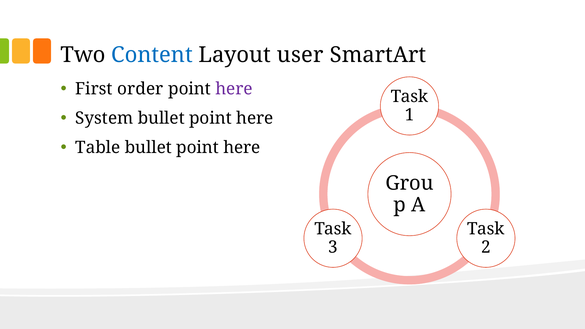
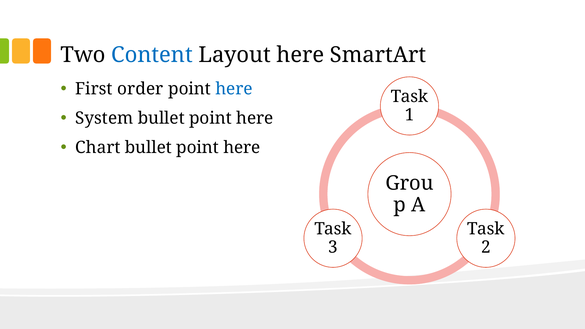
Layout user: user -> here (300, 55)
here colour: purple -> blue (234, 89)
Table: Table -> Chart (98, 148)
